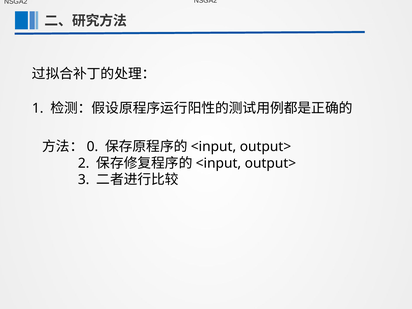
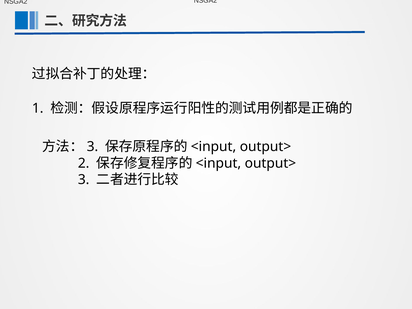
0: 0 -> 3 (92, 147)
